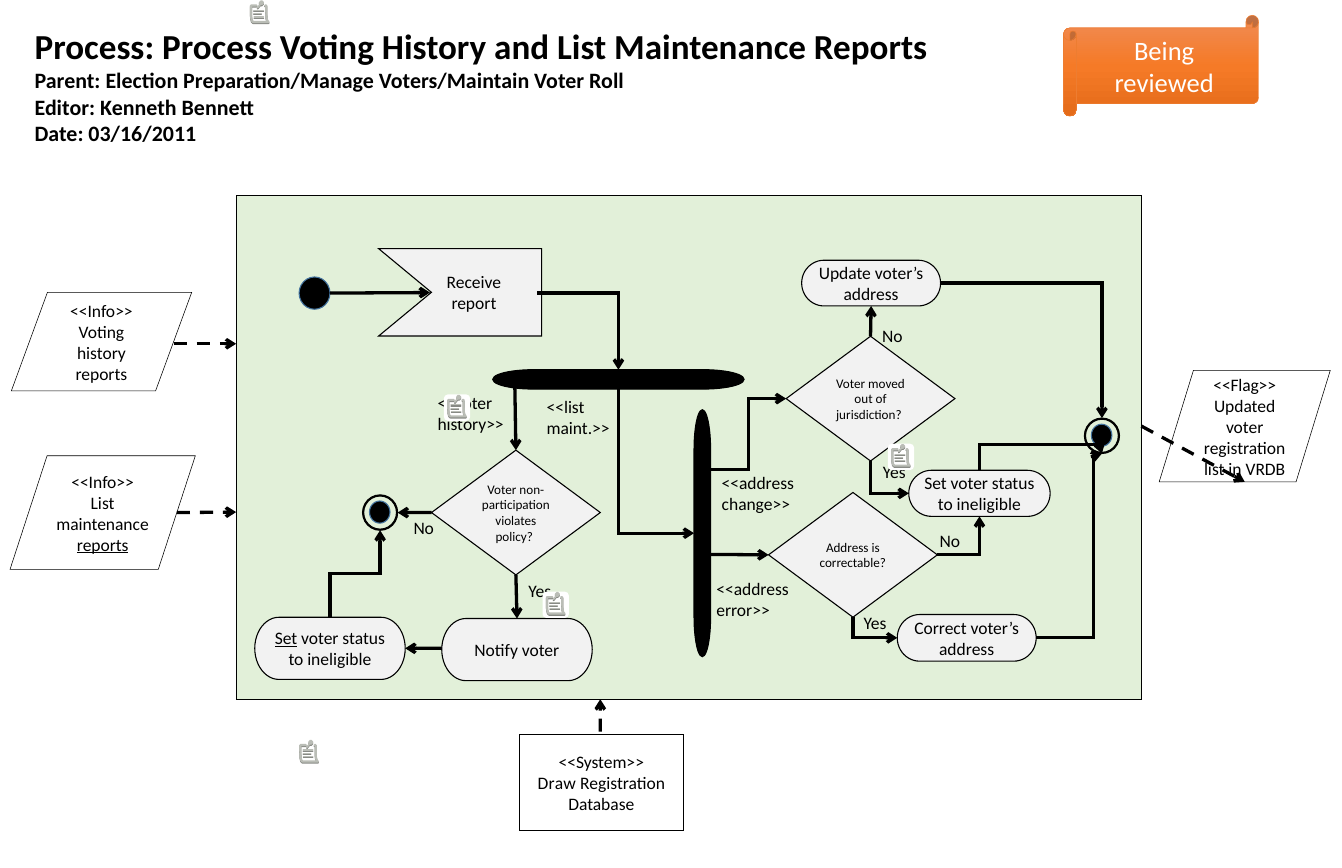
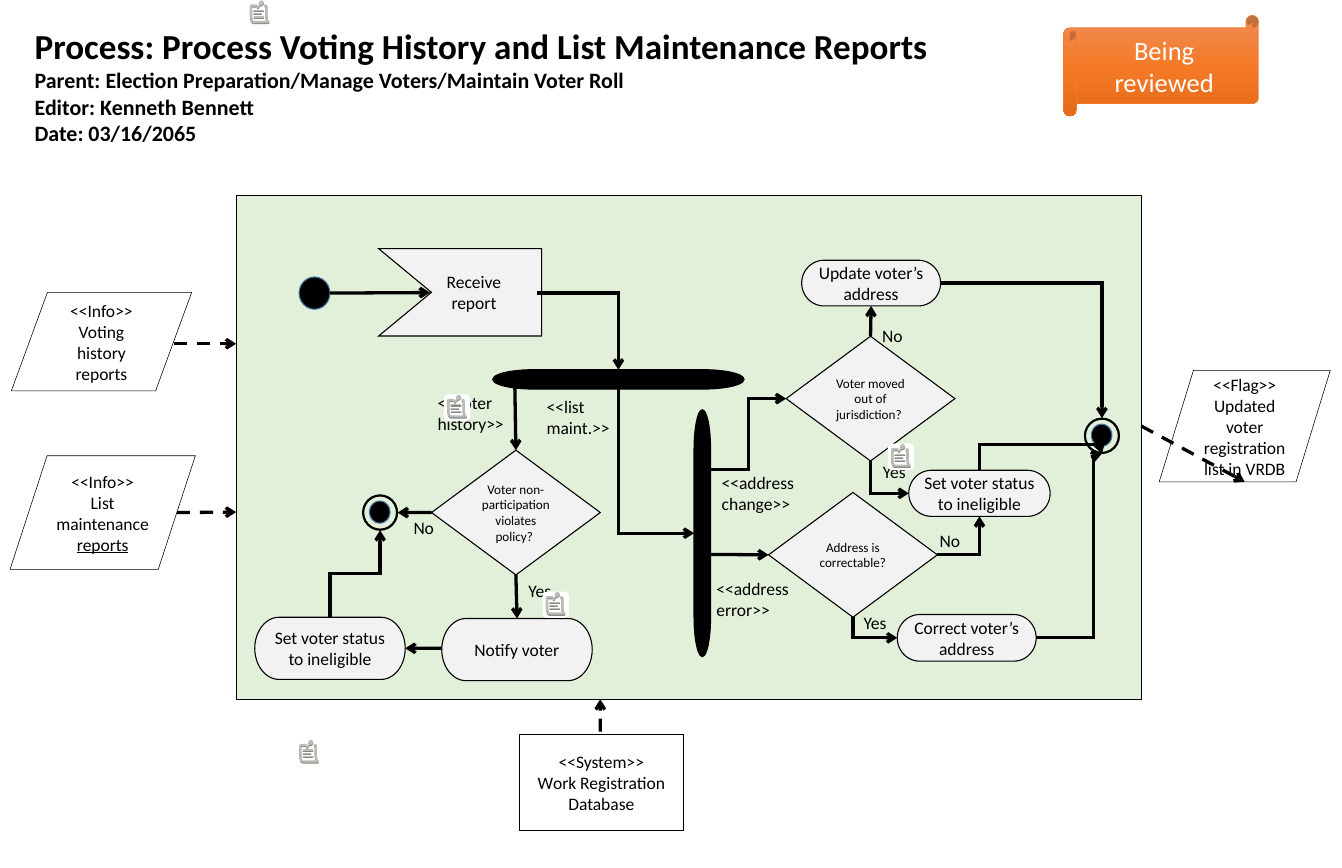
03/16/2011: 03/16/2011 -> 03/16/2065 (142, 134)
Set underline: present -> none (286, 639)
Draw: Draw -> Work (557, 784)
